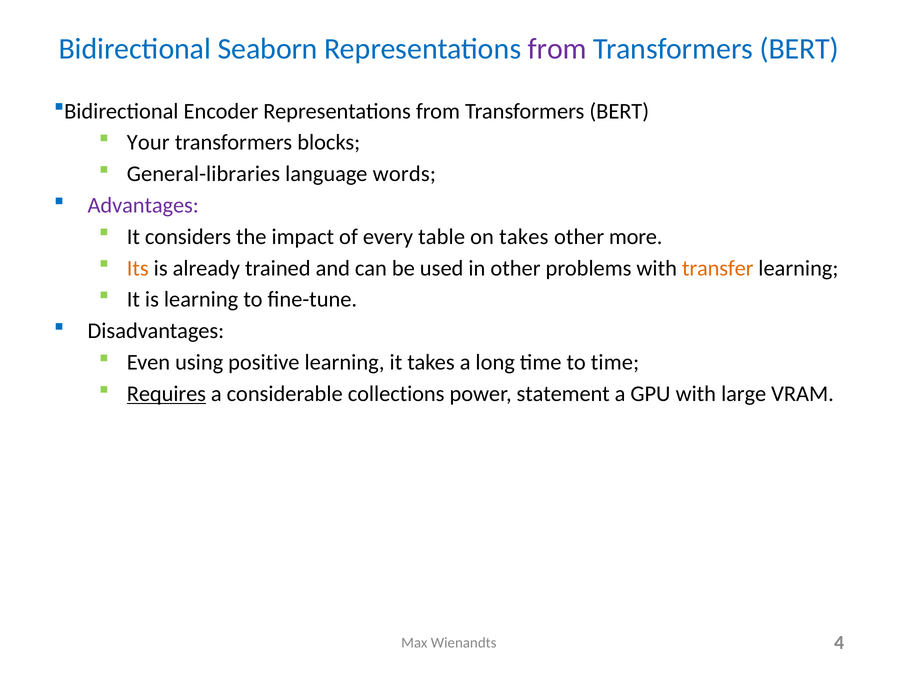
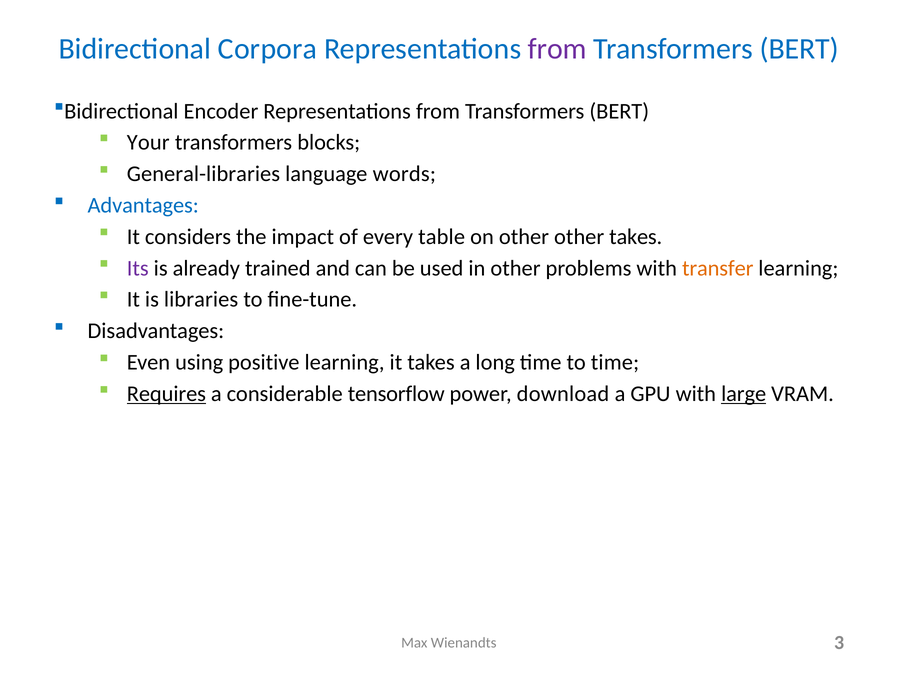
Seaborn: Seaborn -> Corpora (268, 49)
Advantages colour: purple -> blue (143, 205)
on takes: takes -> other (524, 237)
other more: more -> takes (636, 237)
Its colour: orange -> purple (138, 268)
is learning: learning -> libraries (201, 300)
collections: collections -> tensorflow (396, 394)
statement: statement -> download (563, 394)
large underline: none -> present (744, 394)
4: 4 -> 3 (839, 643)
